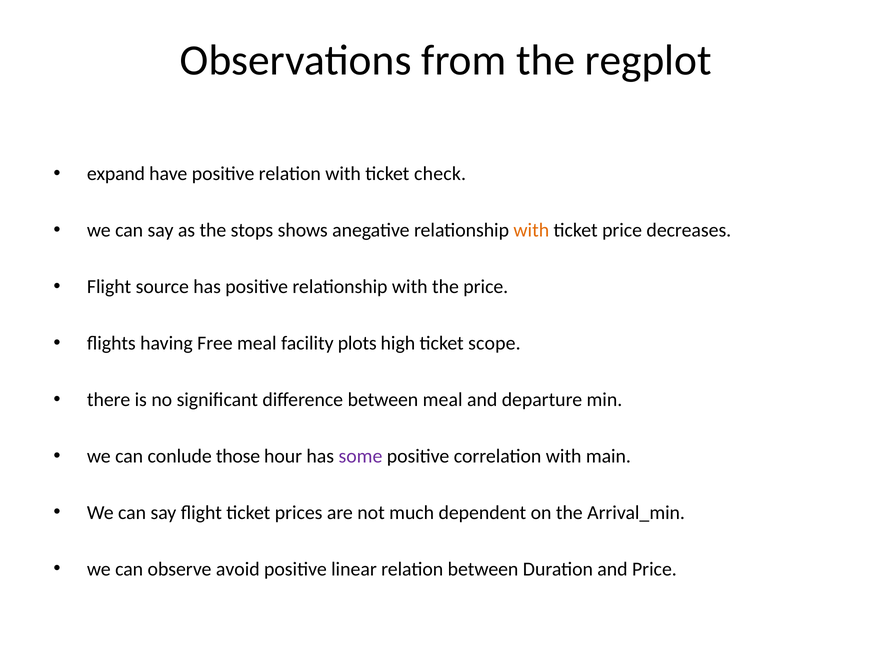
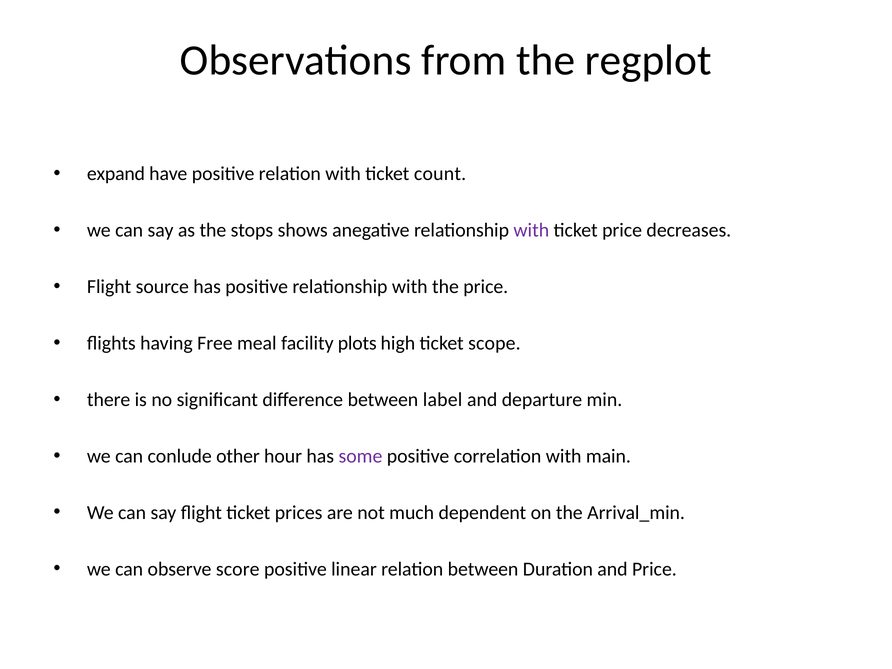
check: check -> count (440, 174)
with colour: orange -> purple (531, 230)
between meal: meal -> label (443, 400)
those: those -> other (238, 456)
avoid: avoid -> score (238, 569)
